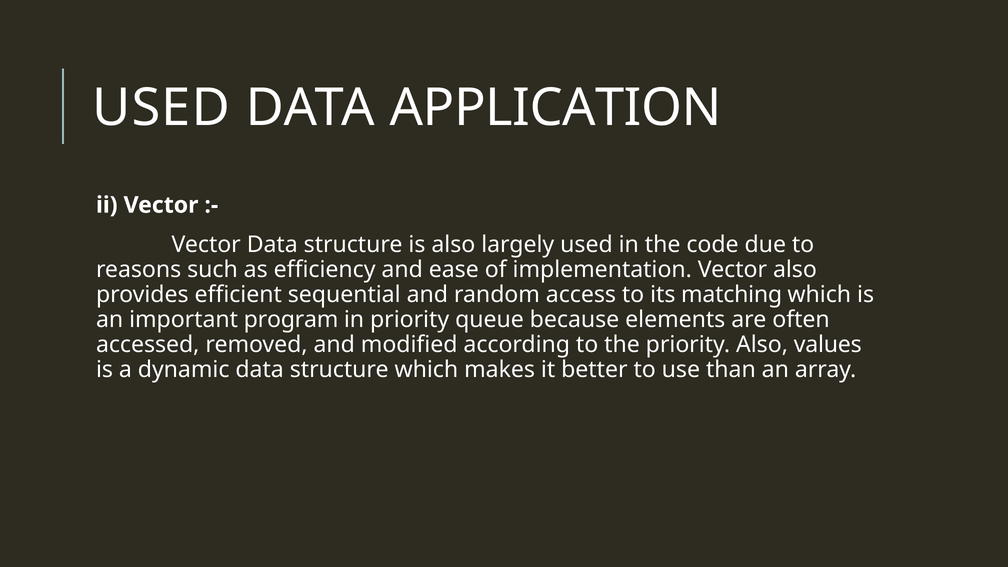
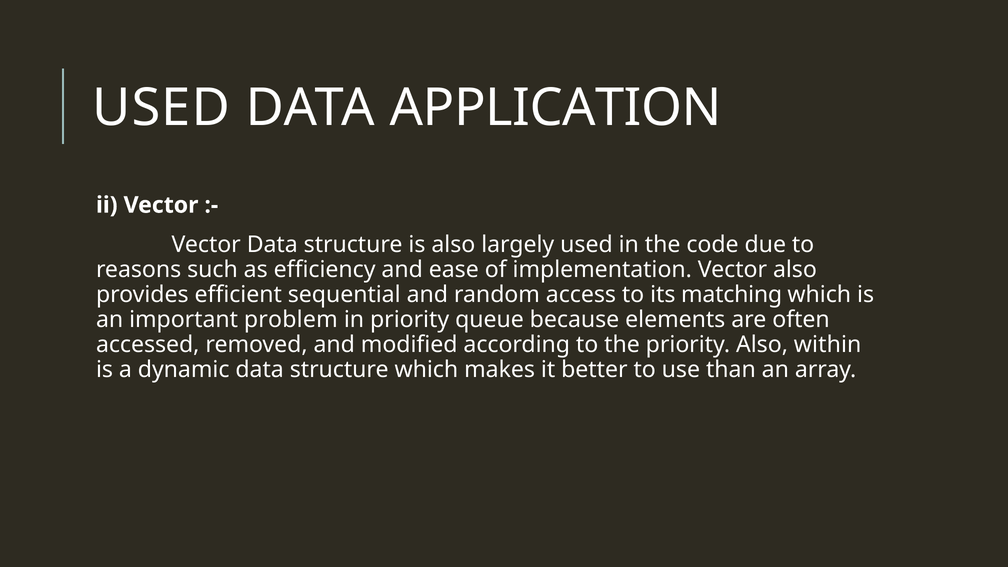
program: program -> problem (291, 320)
values: values -> within (828, 345)
